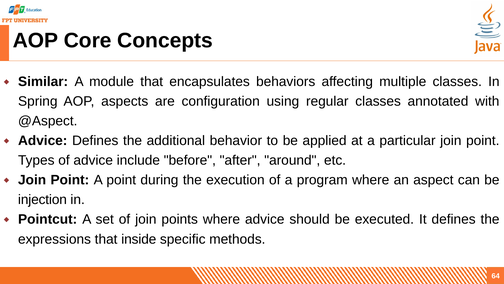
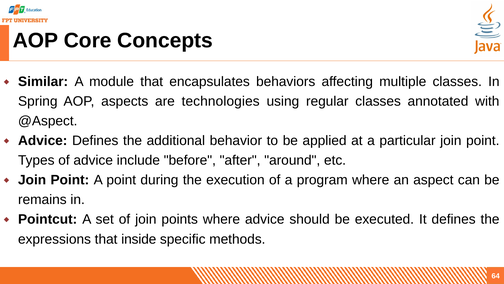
configuration: configuration -> technologies (221, 101)
injection: injection -> remains (42, 199)
